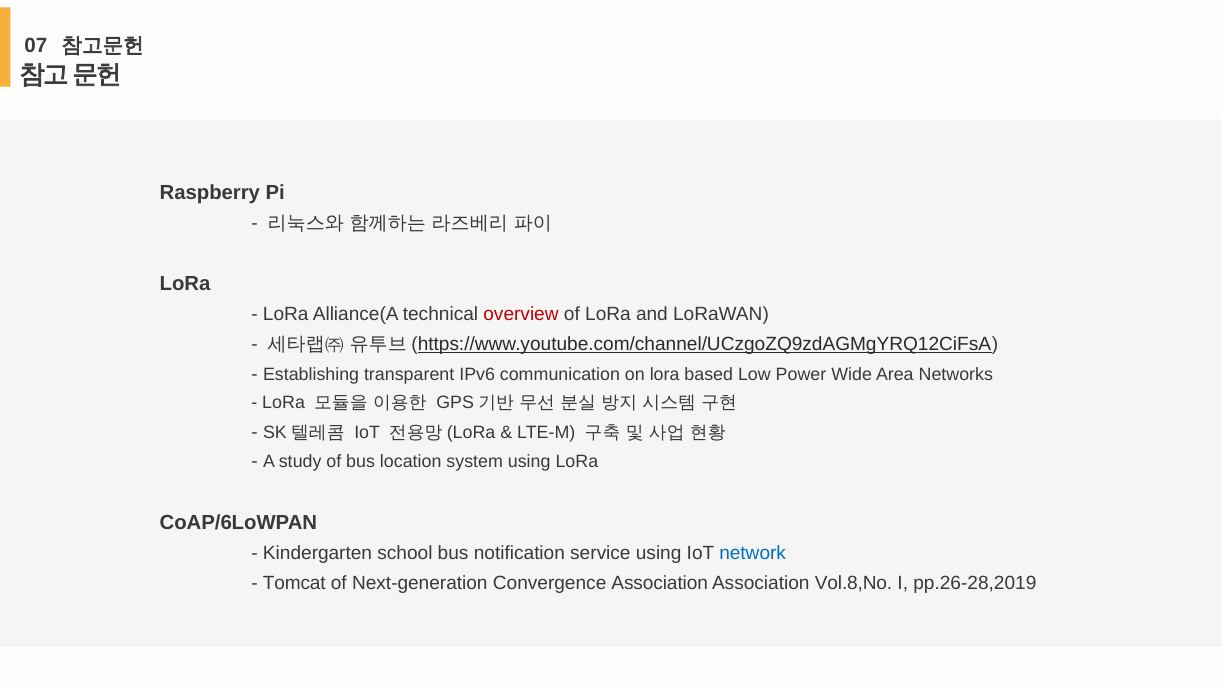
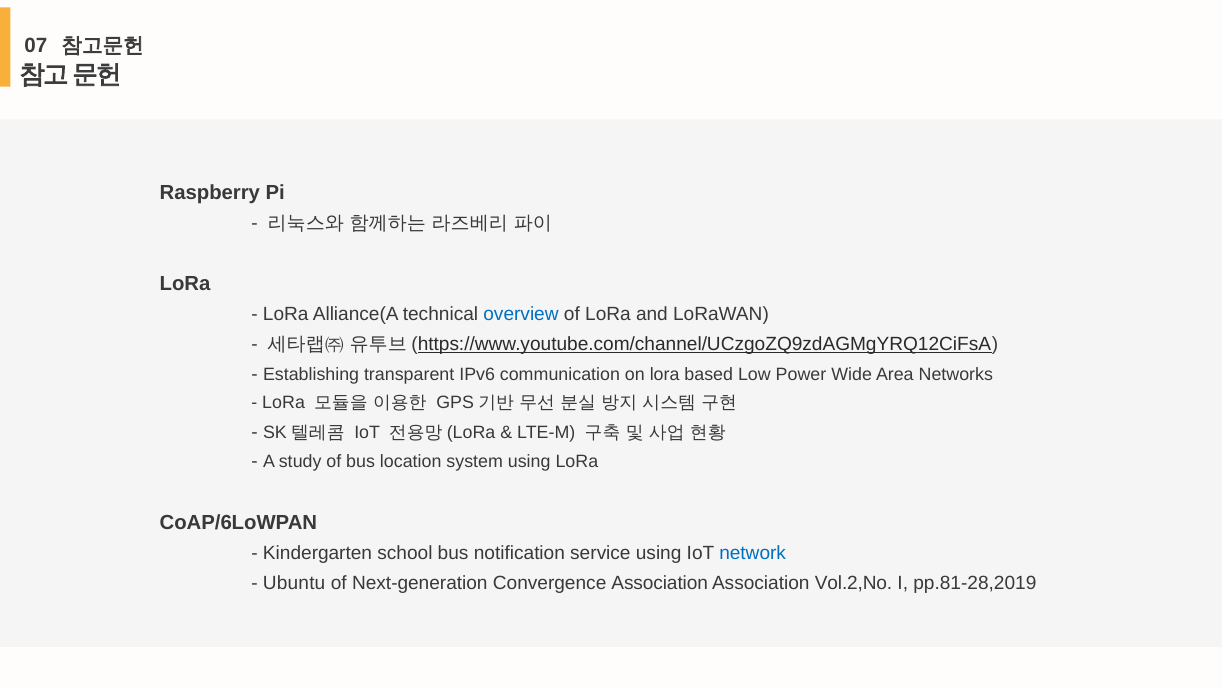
overview colour: red -> blue (521, 314)
Tomcat: Tomcat -> Ubuntu (294, 582)
Vol.8,No: Vol.8,No -> Vol.2,No (854, 582)
pp.26-28,2019: pp.26-28,2019 -> pp.81-28,2019 (975, 582)
